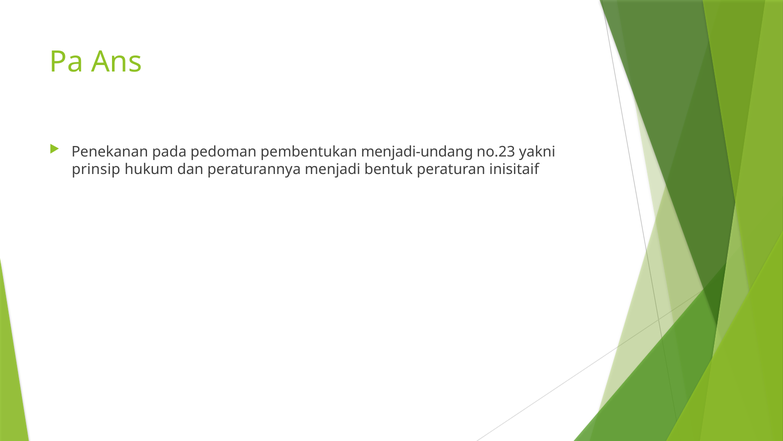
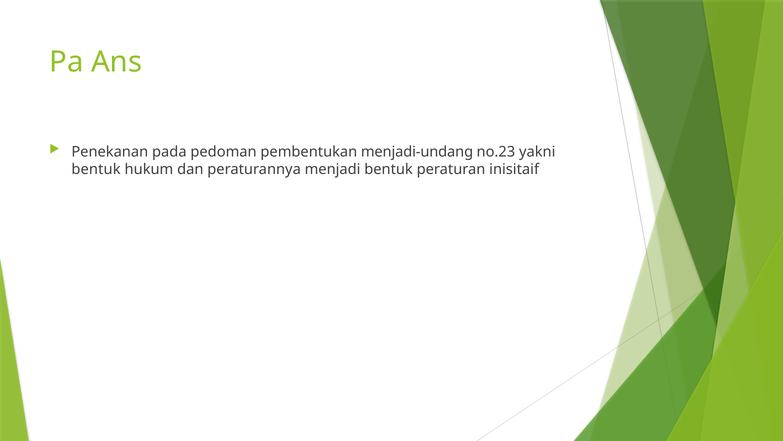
prinsip: prinsip -> bentuk (96, 169)
